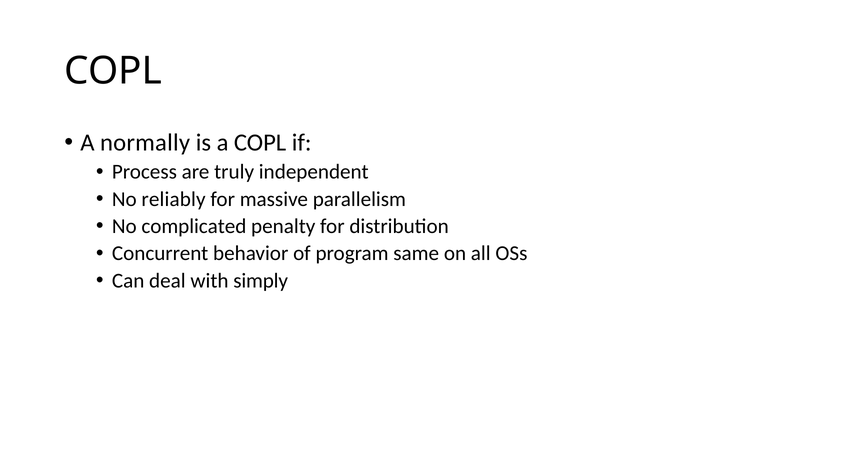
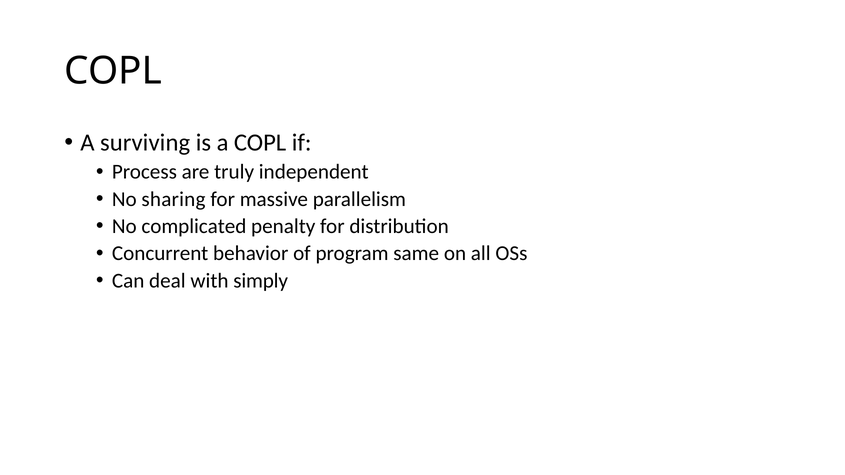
normally: normally -> surviving (145, 143)
reliably: reliably -> sharing (173, 199)
